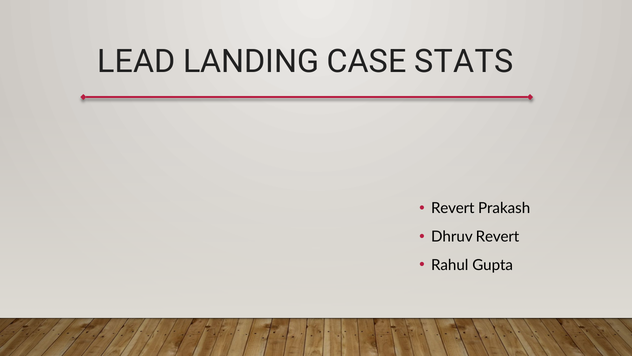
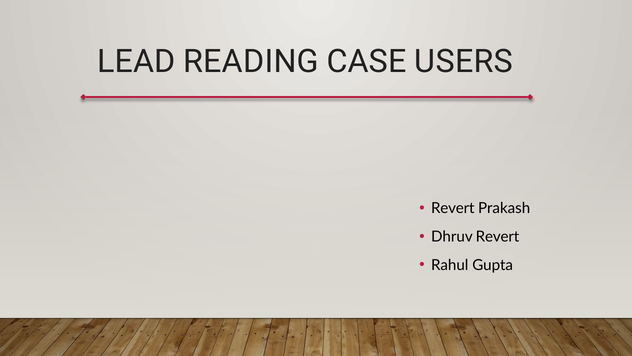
LANDING: LANDING -> READING (251, 62)
STATS: STATS -> USERS (464, 62)
